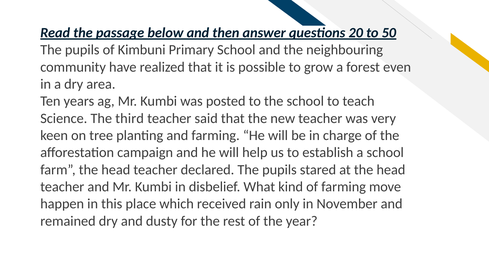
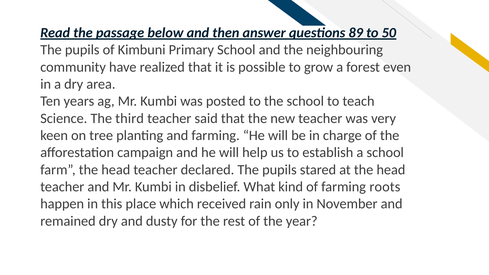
20: 20 -> 89 (356, 33)
move: move -> roots (385, 187)
